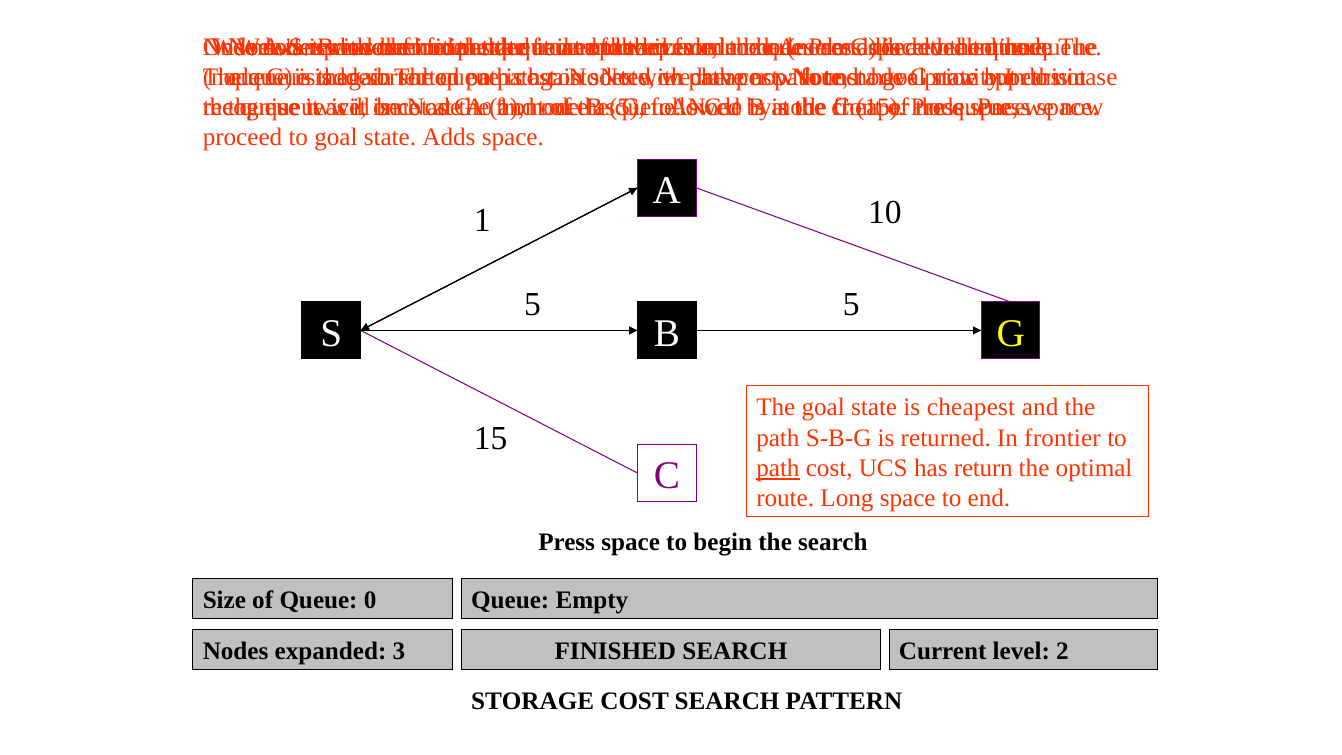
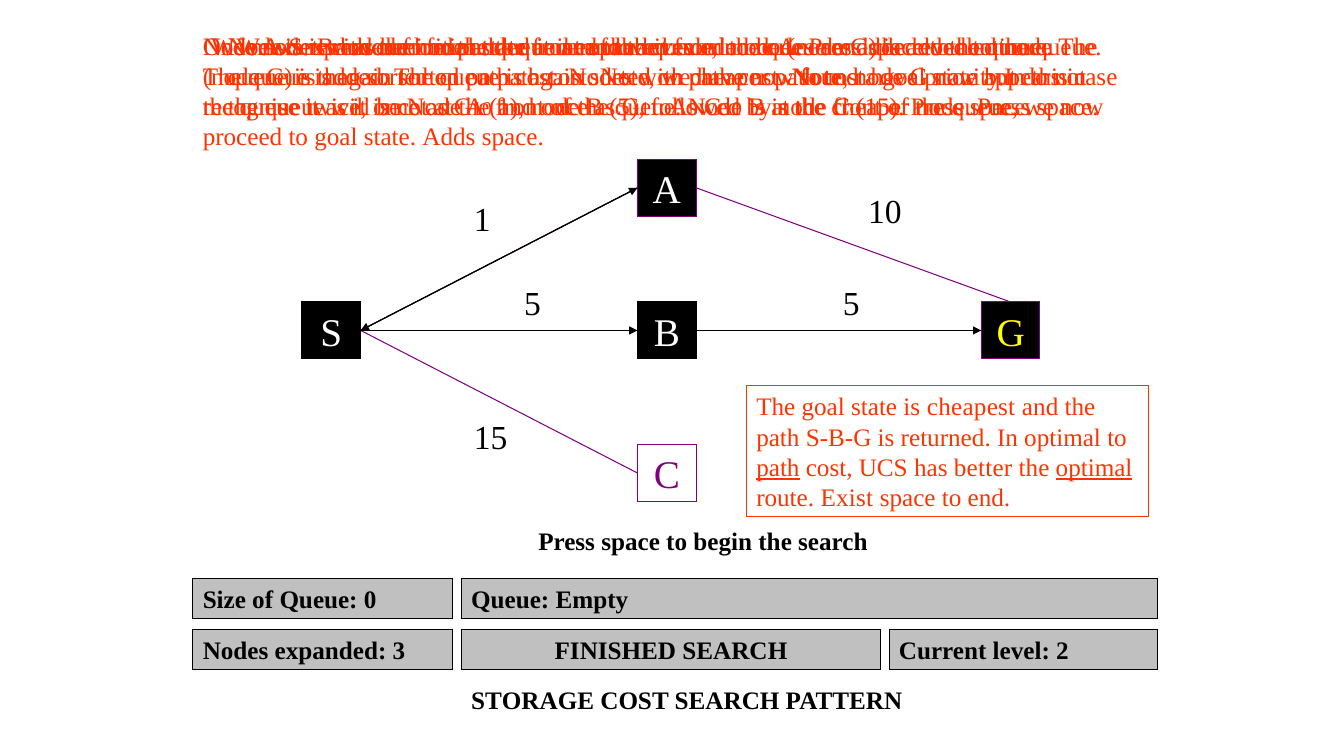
In frontier: frontier -> optimal (1063, 438)
return: return -> better (983, 468)
optimal underline: none -> present (1094, 468)
Long: Long -> Exist (847, 498)
